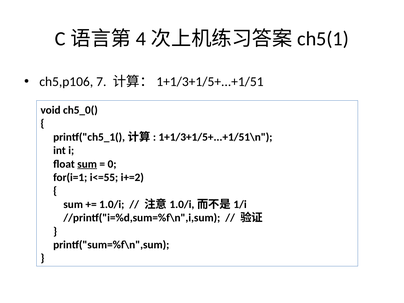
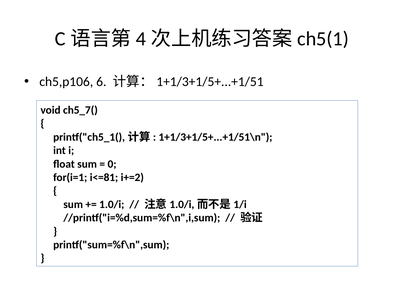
7: 7 -> 6 (101, 82)
ch5_0(: ch5_0( -> ch5_7( (80, 110)
sum underline: present -> none (87, 164)
i<=55: i<=55 -> i<=81 (104, 177)
